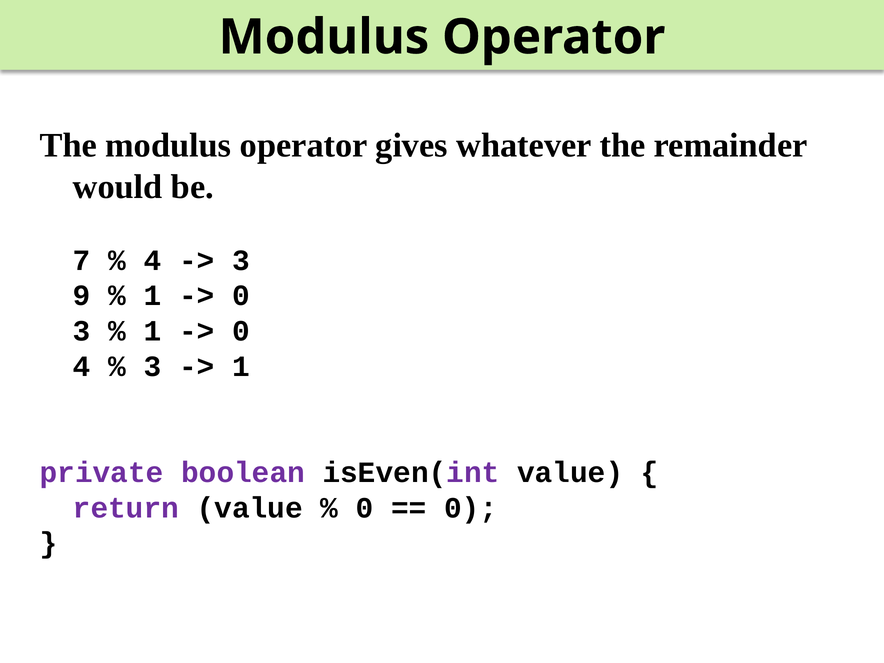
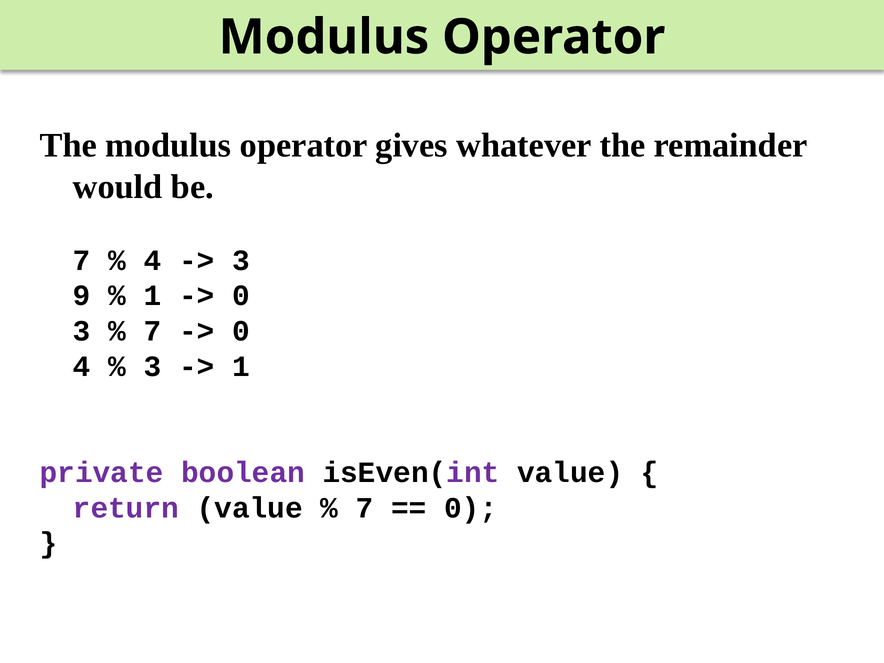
1: 1 -> 7 (153, 331)
0: 0 -> 7 (365, 508)
